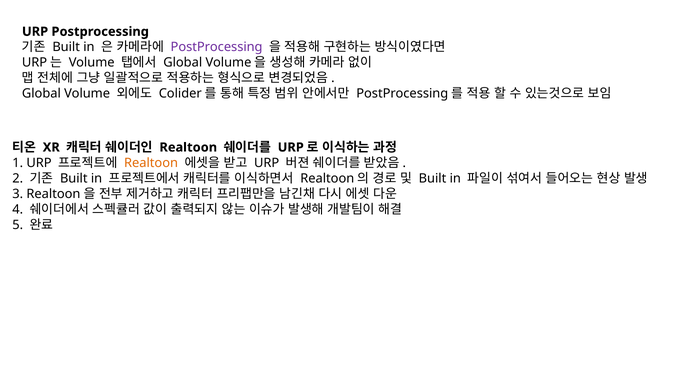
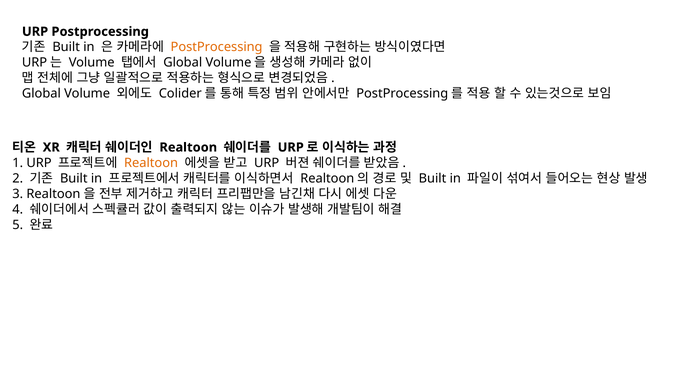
PostProcessing colour: purple -> orange (217, 47)
